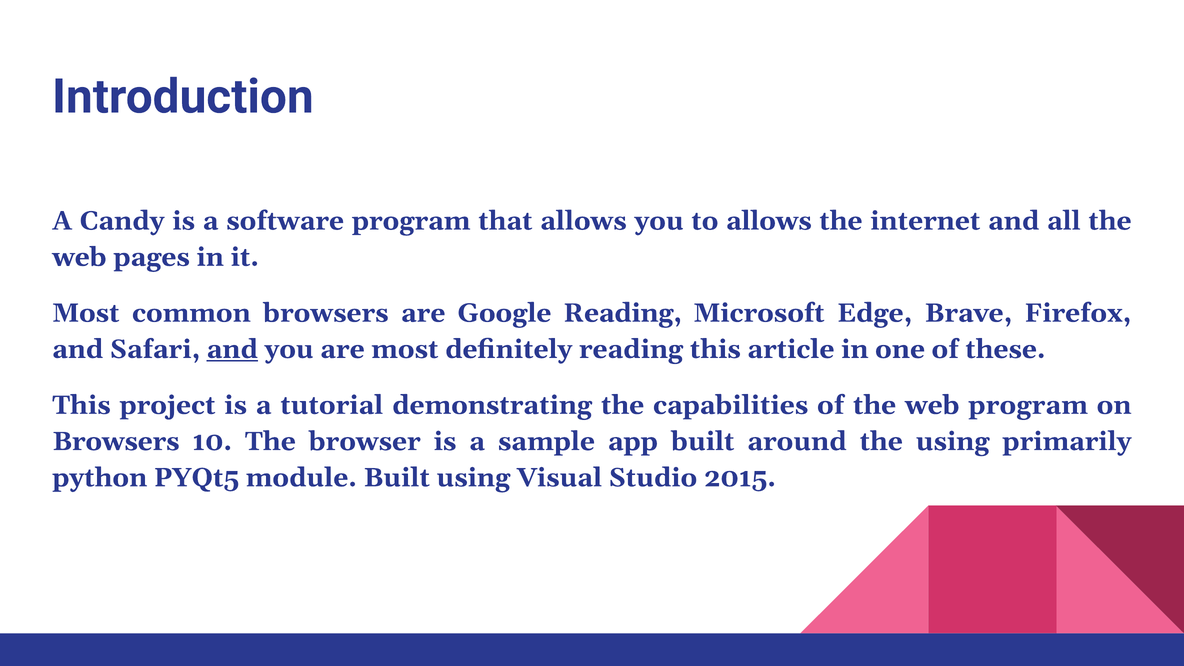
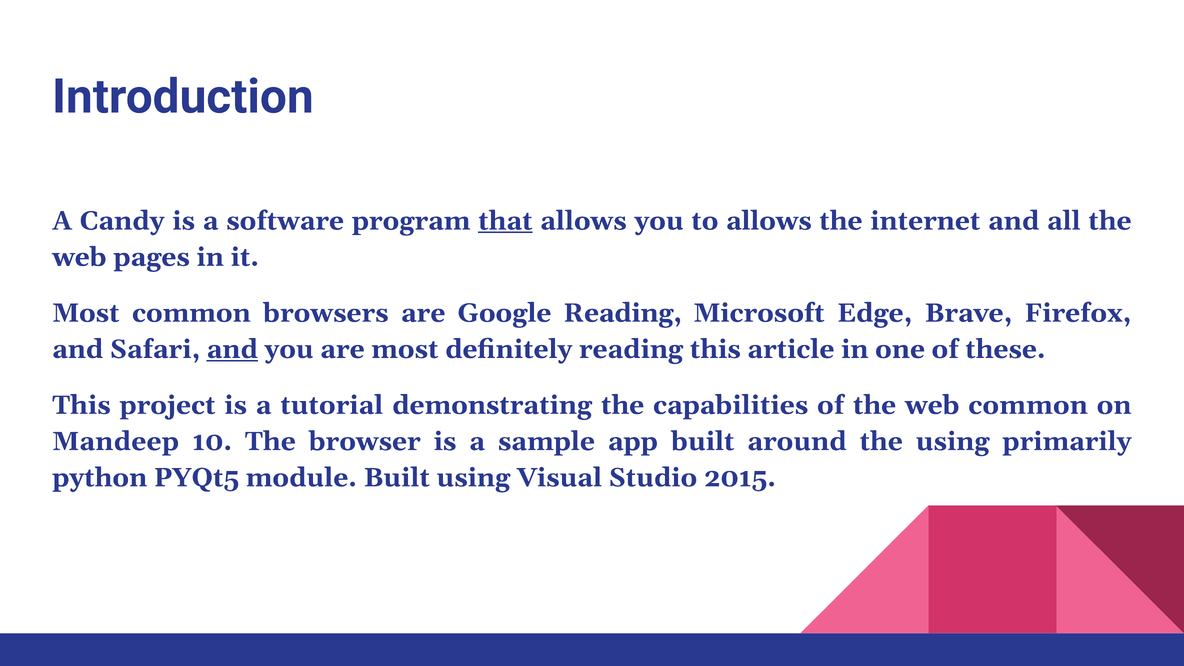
that underline: none -> present (505, 221)
web program: program -> common (1028, 405)
Browsers: Browsers -> Mandeep (116, 441)
